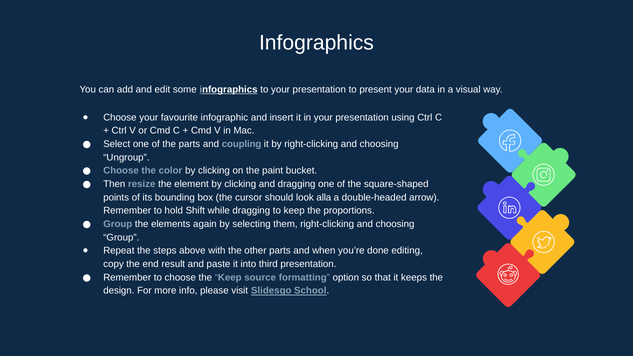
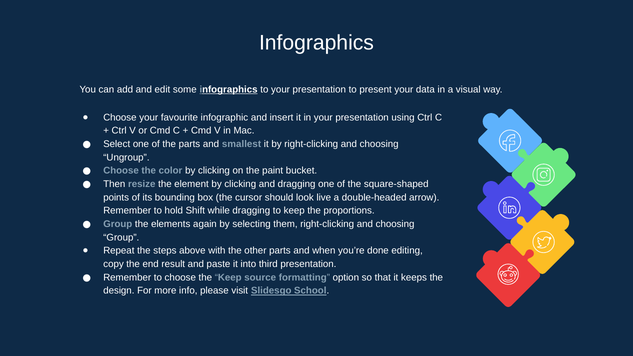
coupling: coupling -> smallest (242, 144)
alla: alla -> live (324, 198)
